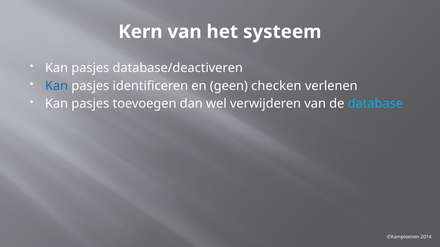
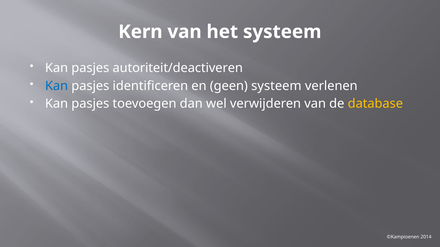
database/deactiveren: database/deactiveren -> autoriteit/deactiveren (178, 68)
geen checken: checken -> systeem (276, 86)
database colour: light blue -> yellow (375, 104)
